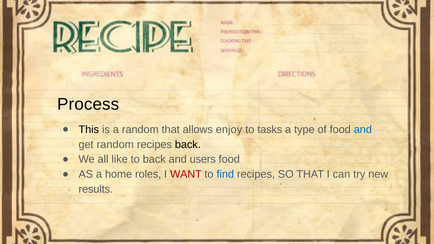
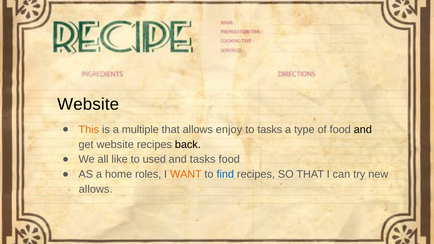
Process: Process -> Website (88, 104)
This colour: black -> orange (89, 130)
a random: random -> multiple (140, 130)
and colour: blue -> black (363, 130)
get random: random -> website (115, 145)
to back: back -> used (154, 159)
and users: users -> tasks (203, 159)
WANT colour: red -> orange (186, 174)
results: results -> allows (96, 189)
